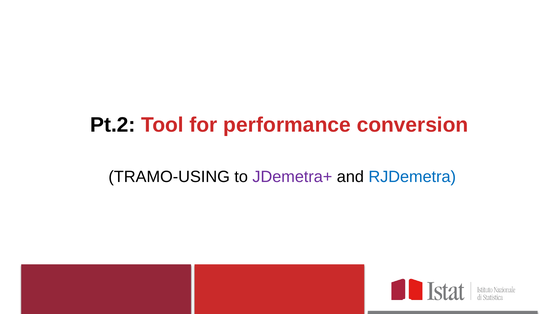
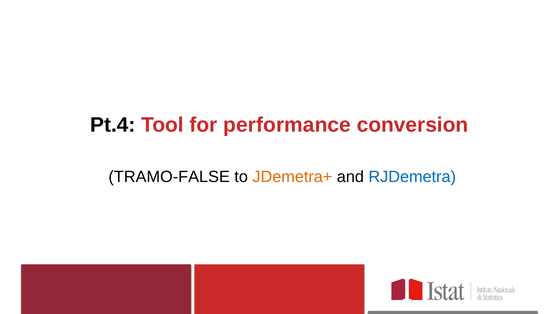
Pt.2: Pt.2 -> Pt.4 (113, 125)
TRAMO-USING: TRAMO-USING -> TRAMO-FALSE (169, 177)
JDemetra+ colour: purple -> orange (292, 177)
